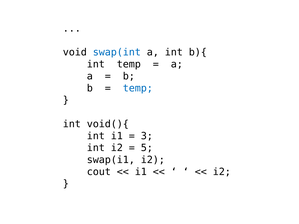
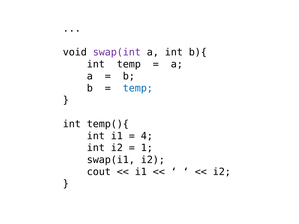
swap(int colour: blue -> purple (117, 52)
void(){: void(){ -> temp(){ (108, 124)
3: 3 -> 4 (147, 136)
5: 5 -> 1 (147, 148)
